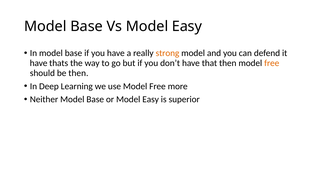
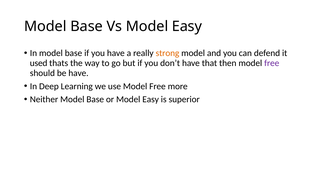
have: have -> used (39, 63)
free colour: orange -> purple (272, 63)
be then: then -> have (78, 73)
